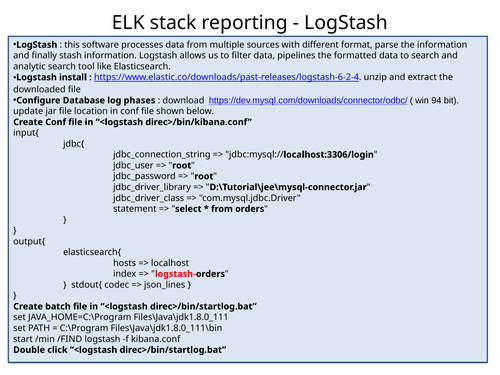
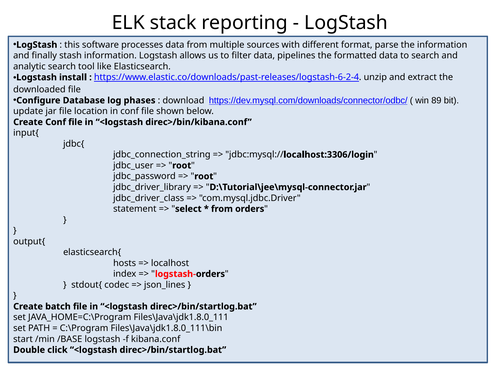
94: 94 -> 89 (436, 100)
/FIND: /FIND -> /BASE (70, 339)
